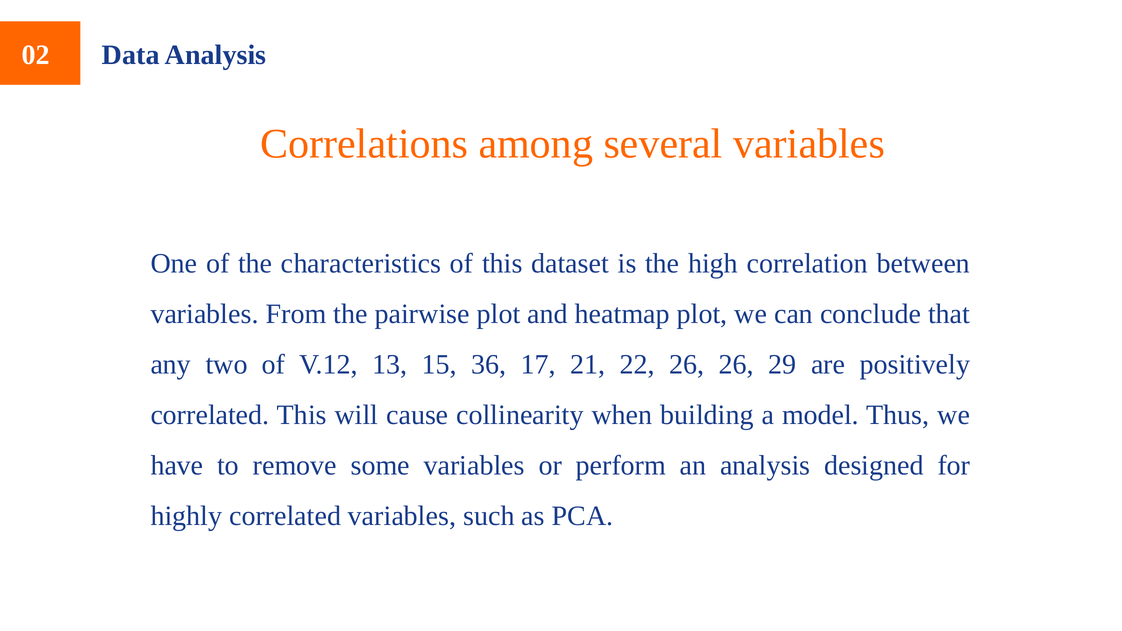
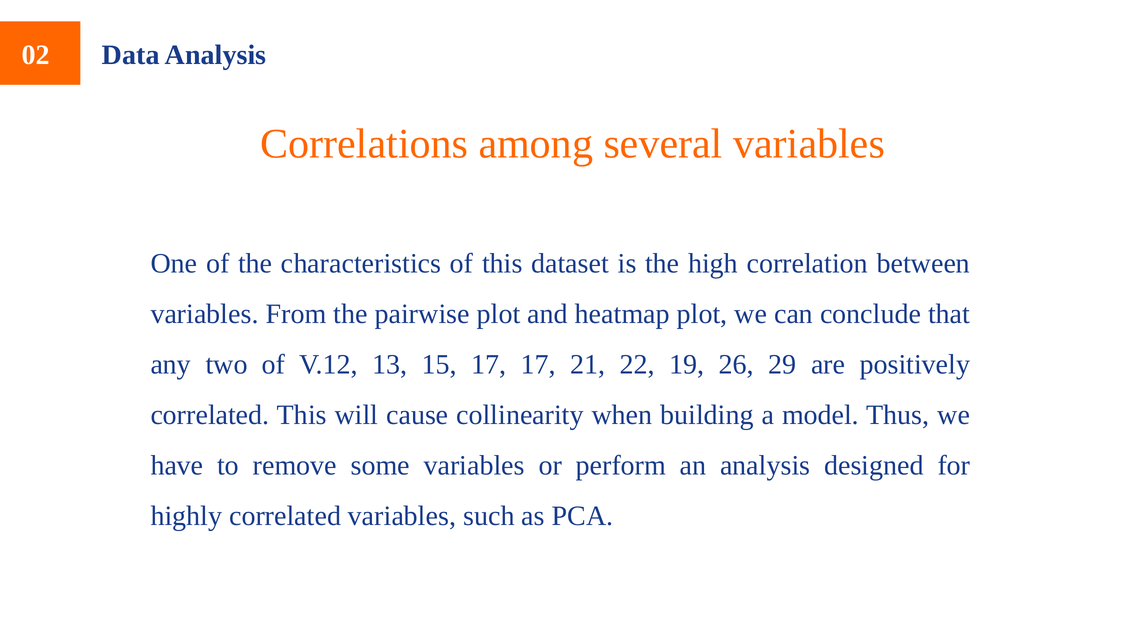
15 36: 36 -> 17 (489, 365)
22 26: 26 -> 19 (687, 365)
